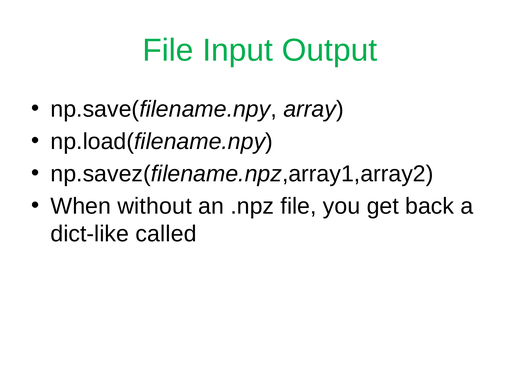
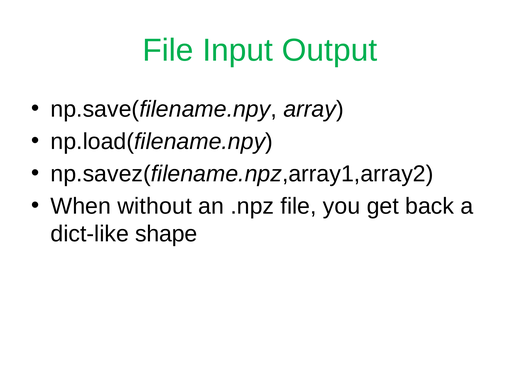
called: called -> shape (166, 234)
